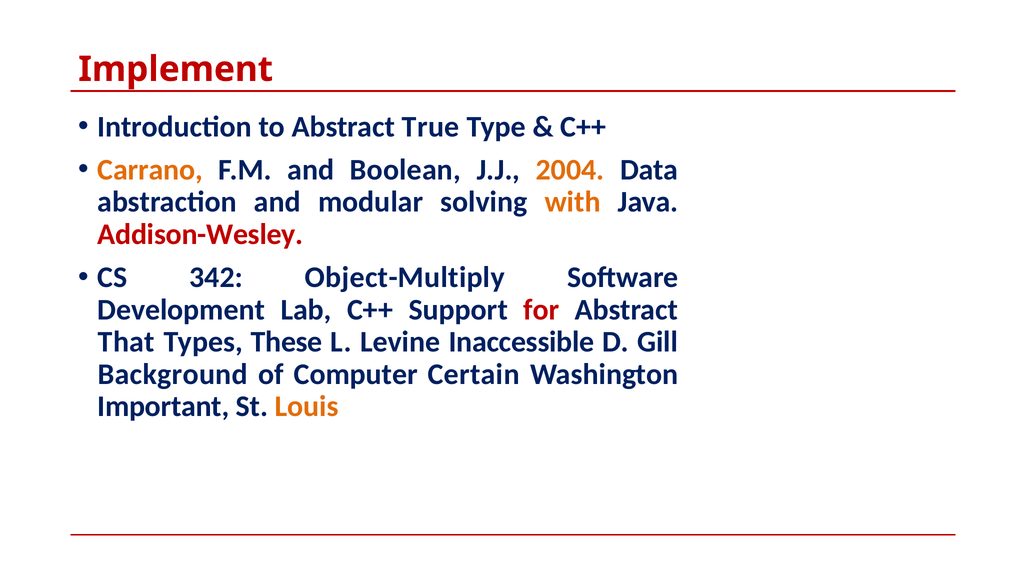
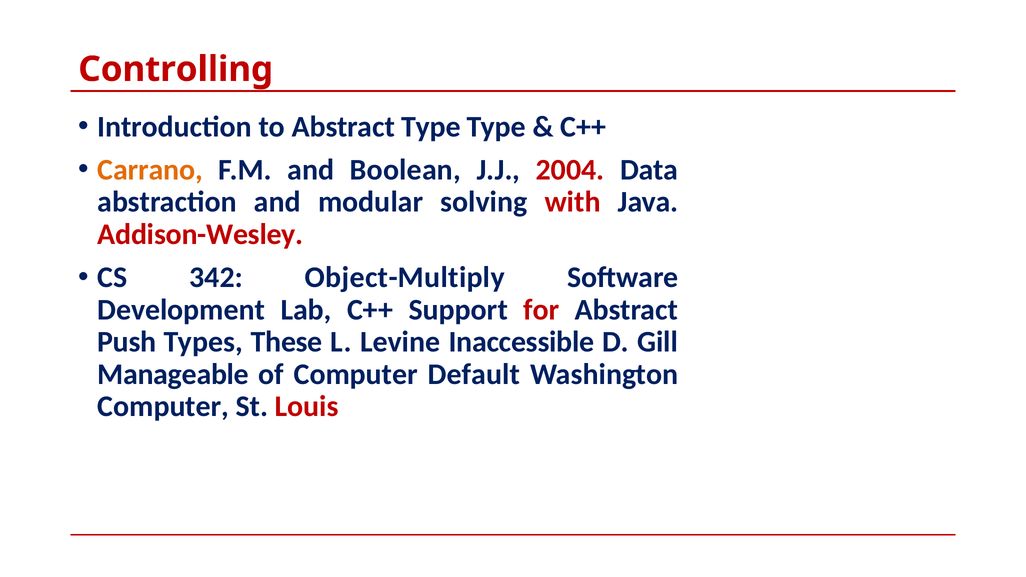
Implement: Implement -> Controlling (176, 69)
Abstract True: True -> Type (431, 127)
2004 colour: orange -> red (570, 170)
with colour: orange -> red (573, 202)
That: That -> Push (127, 342)
Background: Background -> Manageable (173, 374)
Certain: Certain -> Default (474, 374)
Important: Important -> Computer (163, 407)
Louis colour: orange -> red (307, 407)
